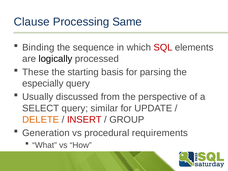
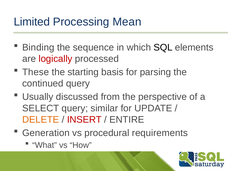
Clause: Clause -> Limited (32, 22)
Same: Same -> Mean (127, 22)
SQL colour: red -> black (163, 47)
logically colour: black -> red (55, 59)
especially: especially -> continued (43, 84)
GROUP: GROUP -> ENTIRE (127, 120)
